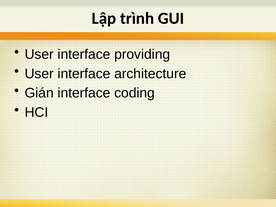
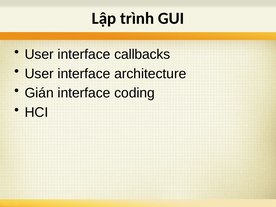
providing: providing -> callbacks (142, 54)
